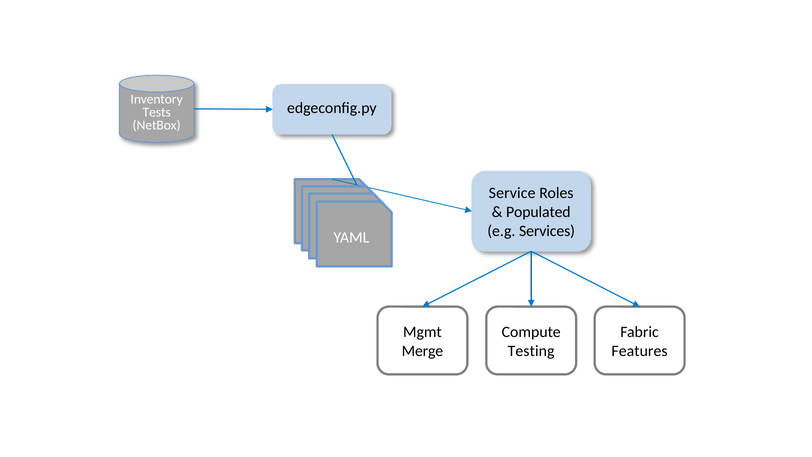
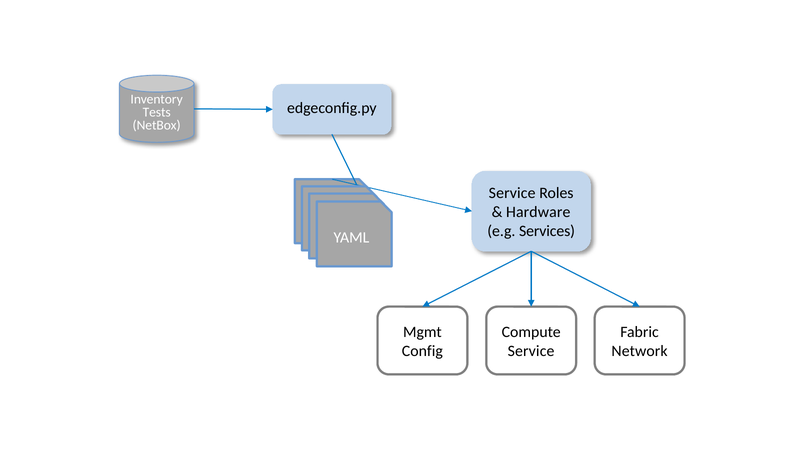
Populated: Populated -> Hardware (538, 212)
Merge: Merge -> Config (422, 351)
Testing: Testing -> Service (531, 351)
Features: Features -> Network (640, 351)
